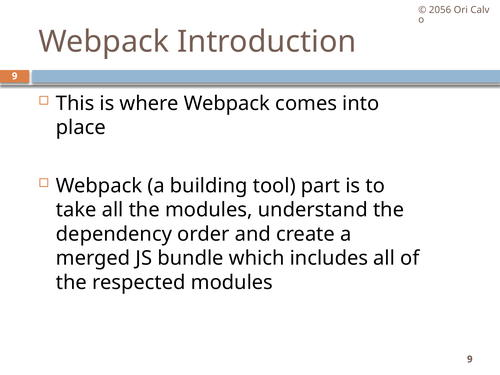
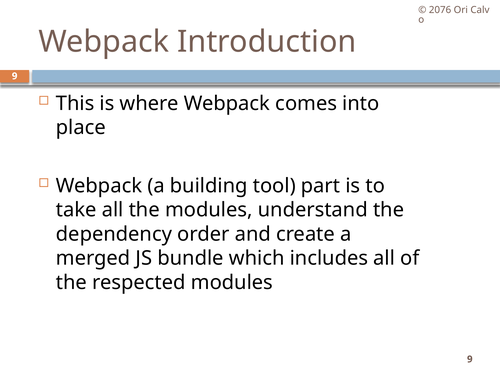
2056: 2056 -> 2076 (440, 10)
